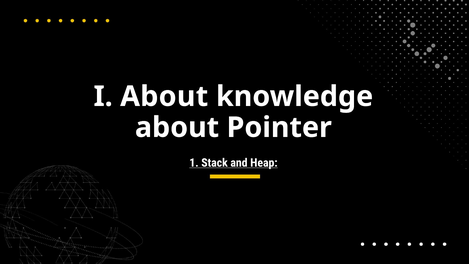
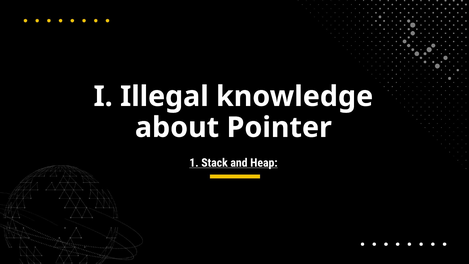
I About: About -> Illegal (164, 96)
